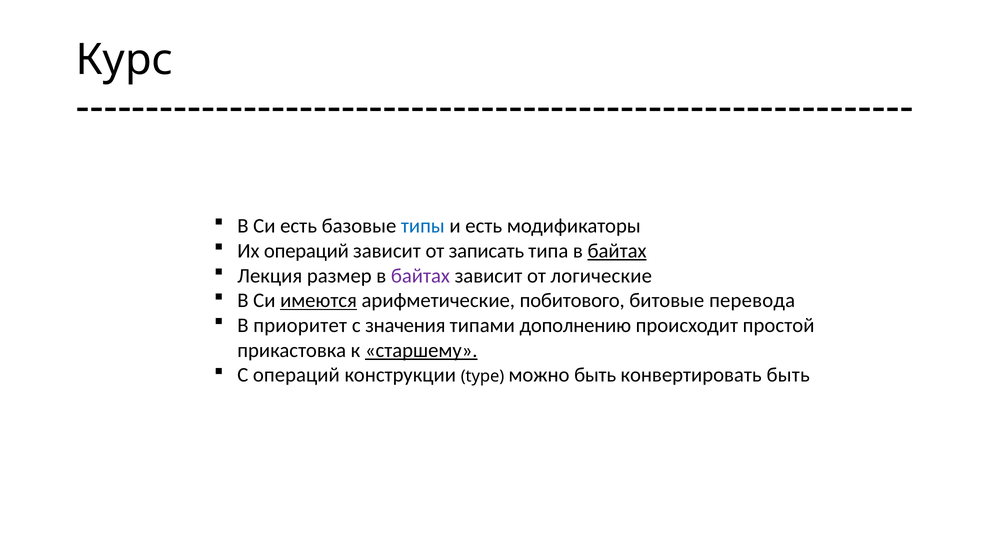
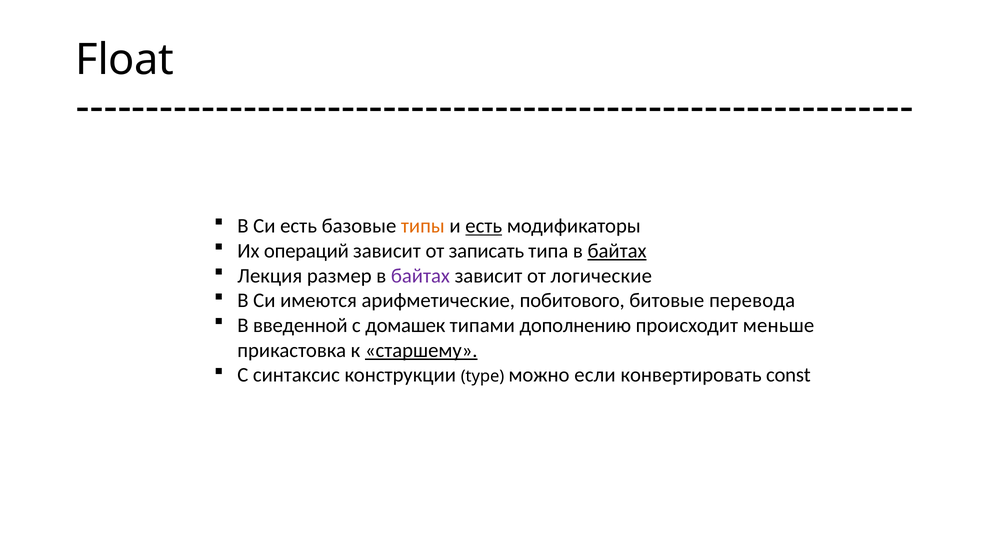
Курс: Курс -> Float (125, 60)
типы colour: blue -> orange (423, 226)
есть underline: none -> present (484, 226)
имеются underline: present -> none (319, 300)
приоритет: приоритет -> введенной (300, 325)
значения: значения -> домашек (405, 325)
простой: простой -> меньше (779, 325)
С операций: операций -> синтаксис (296, 375)
можно быть: быть -> если (595, 375)
конвертировать быть: быть -> const (788, 375)
